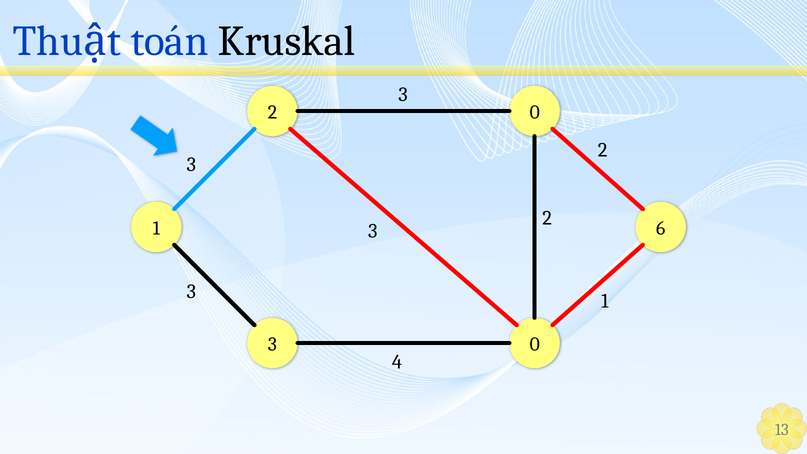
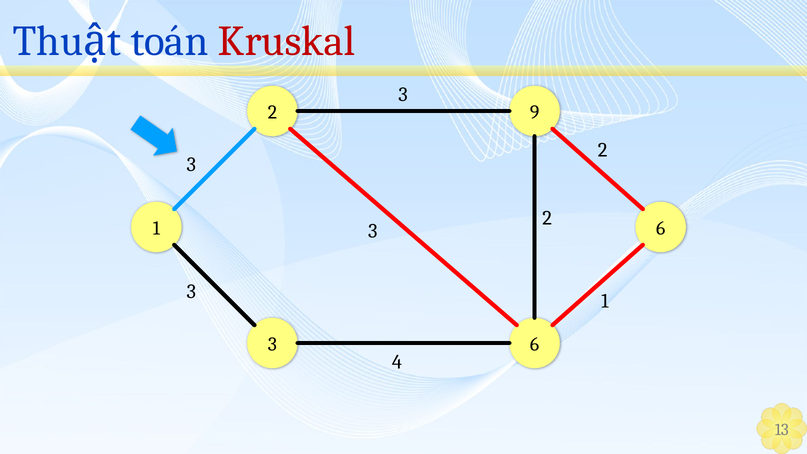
Kruskal colour: black -> red (287, 41)
2 0: 0 -> 9 (535, 112)
3 0: 0 -> 6 (535, 344)
